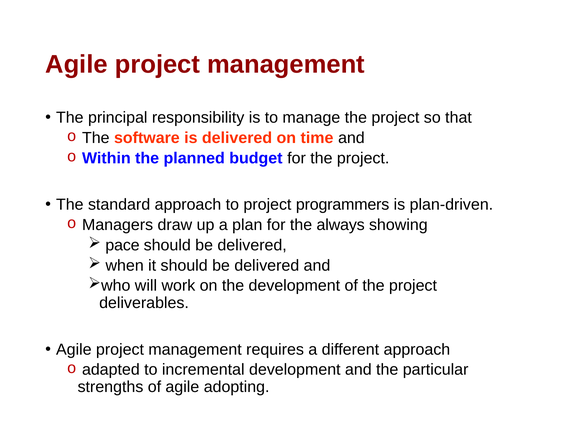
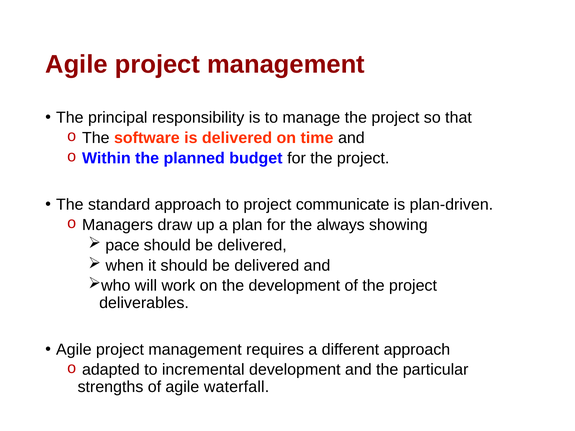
programmers: programmers -> communicate (343, 205)
adopting: adopting -> waterfall (237, 387)
